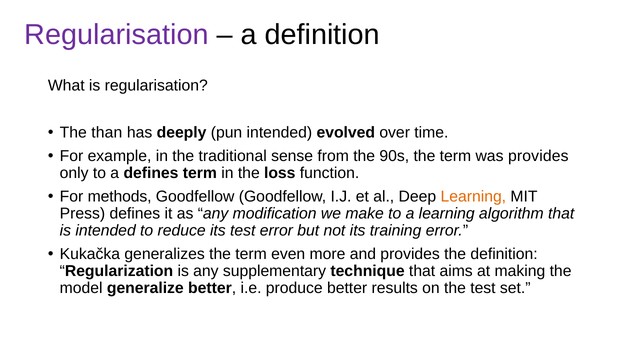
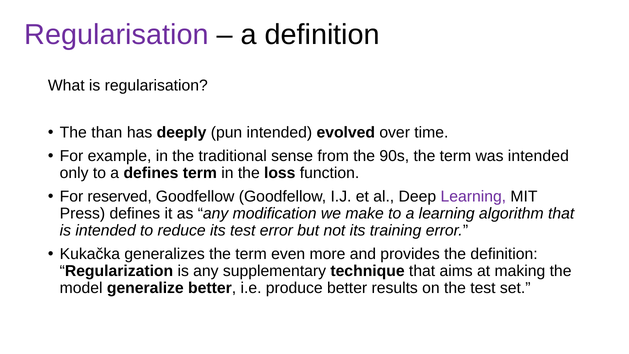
was provides: provides -> intended (538, 156)
methods: methods -> reserved (120, 197)
Learning colour: orange -> purple (473, 197)
